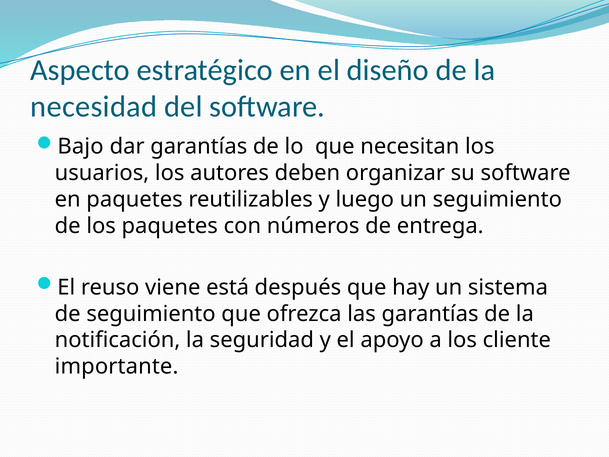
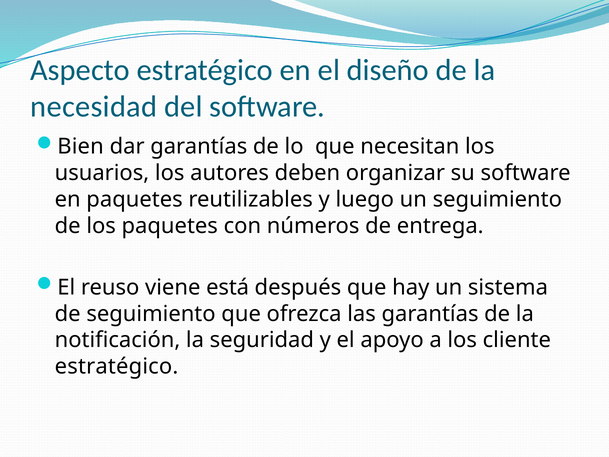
Bajo: Bajo -> Bien (81, 147)
importante: importante -> estratégico (117, 366)
